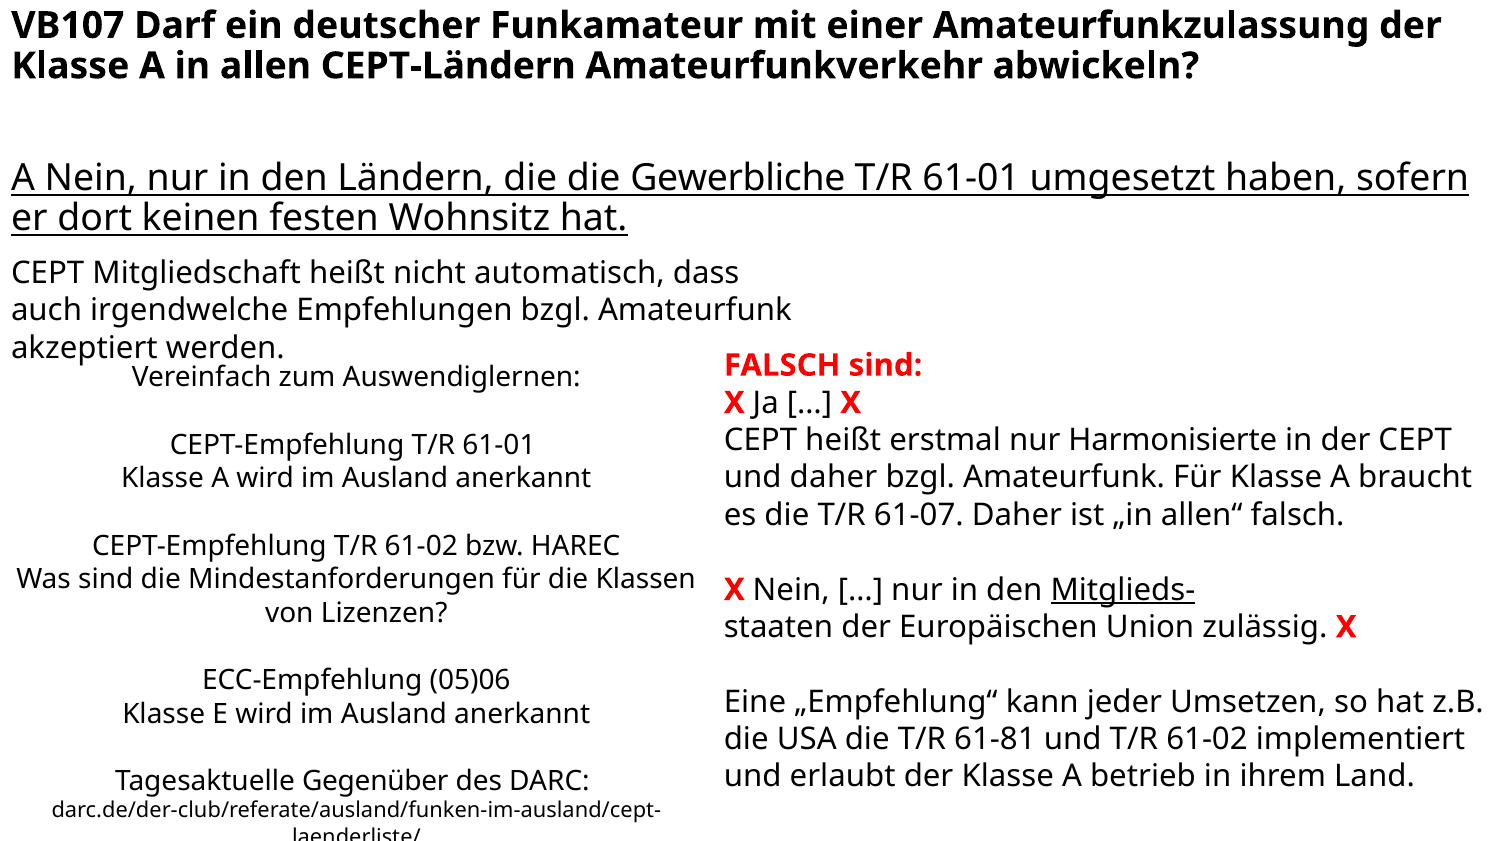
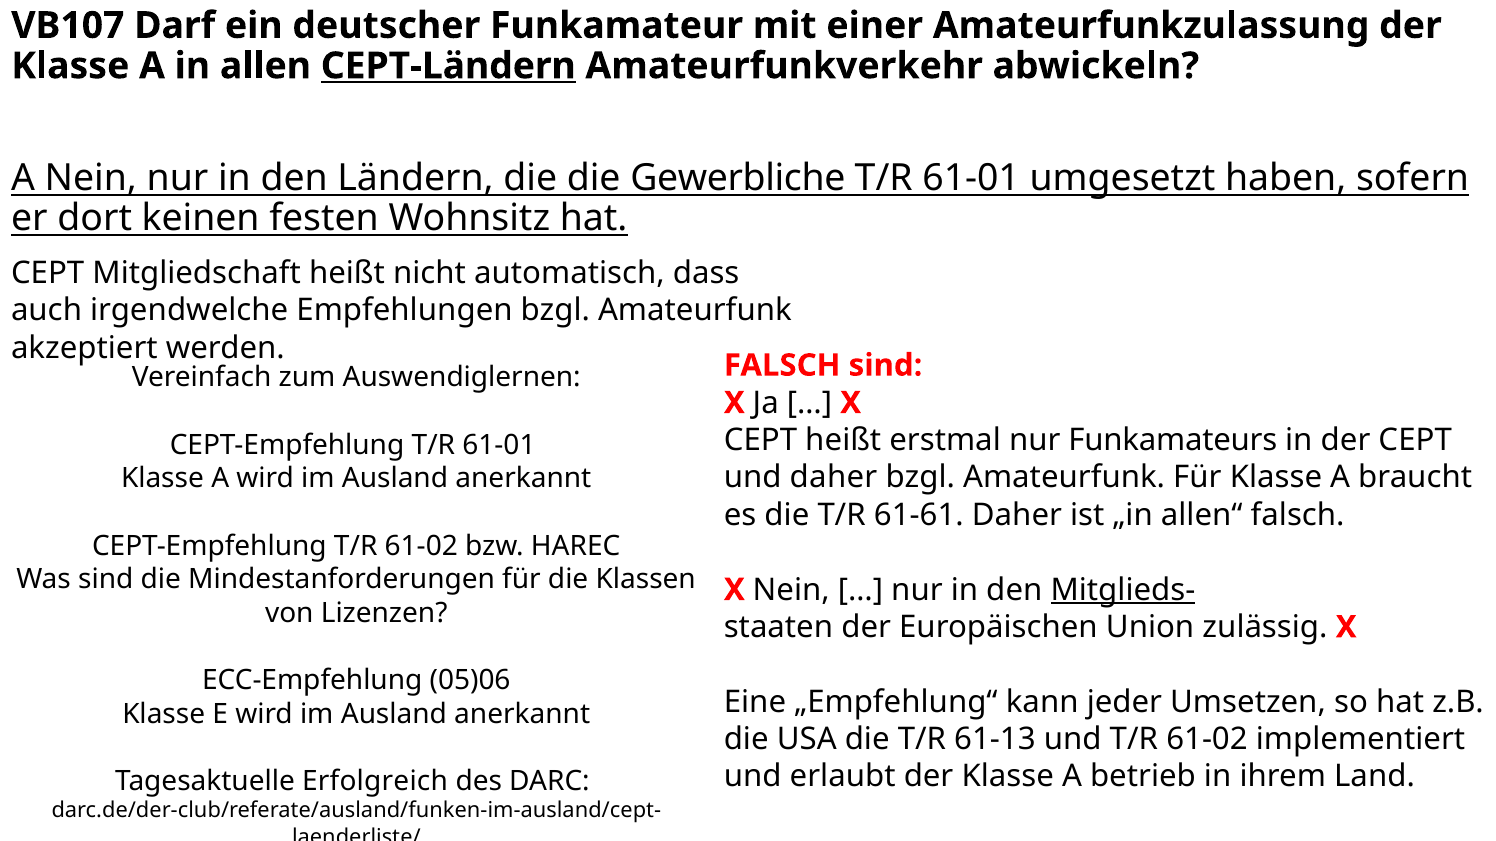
CEPT-Ländern underline: none -> present (448, 66)
Harmonisierte: Harmonisierte -> Funkamateurs (1173, 440)
61-07: 61-07 -> 61-61 (919, 515)
61-81: 61-81 -> 61-13 (995, 740)
Gegenüber: Gegenüber -> Erfolgreich (375, 782)
